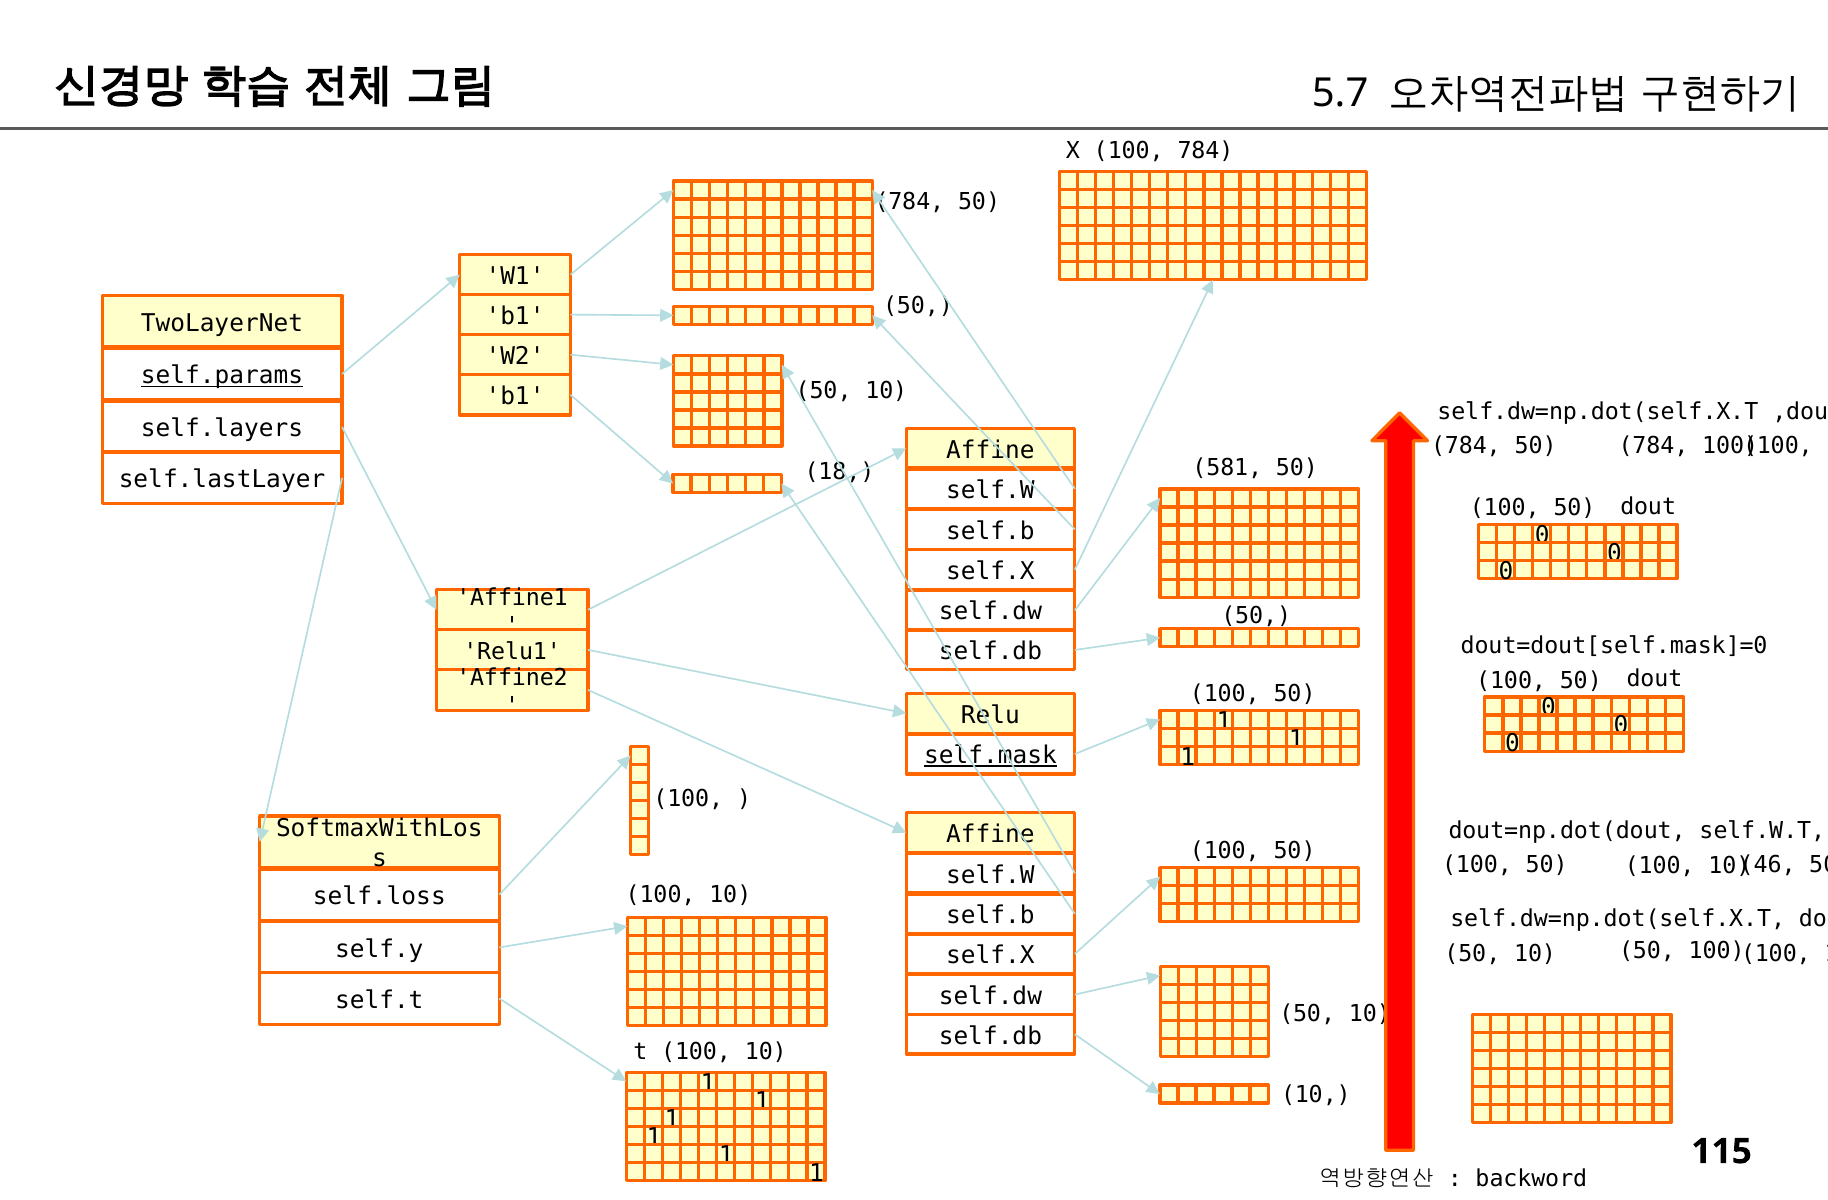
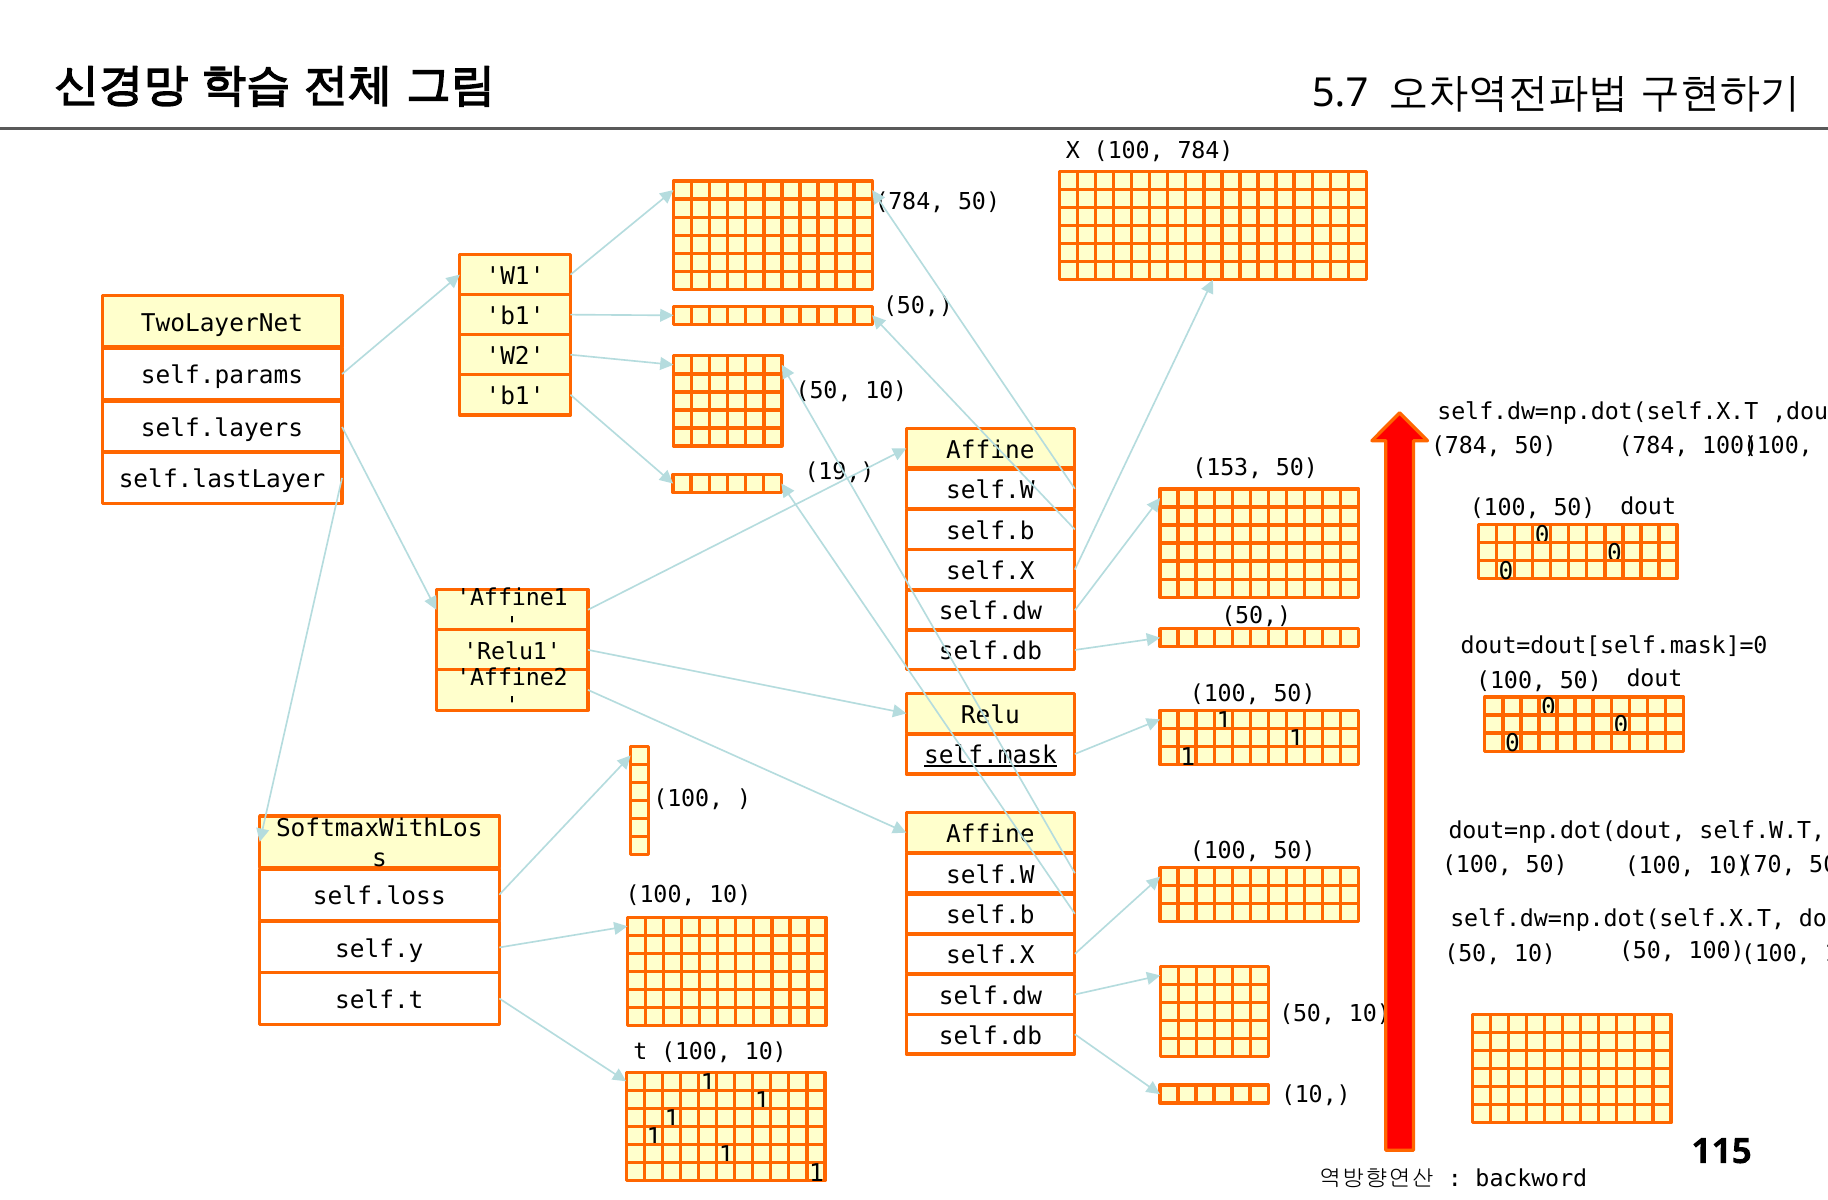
self.params underline: present -> none (222, 376)
581: 581 -> 153 (1227, 468)
18: 18 -> 19 (839, 472)
46: 46 -> 70 (1768, 865)
